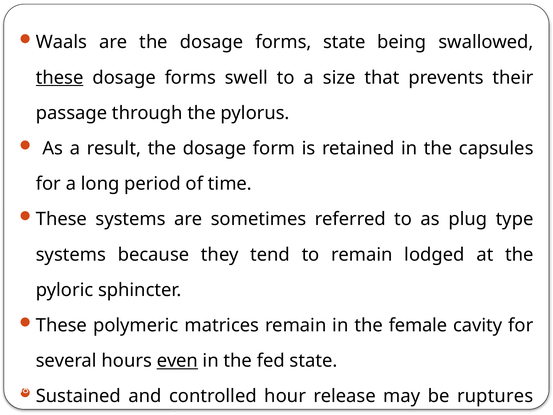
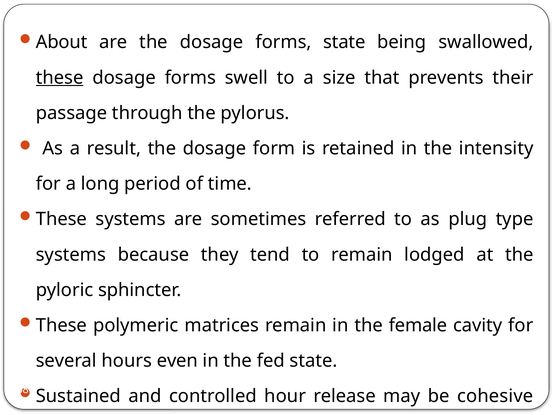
Waals: Waals -> About (62, 42)
capsules: capsules -> intensity (496, 148)
even underline: present -> none (177, 361)
ruptures: ruptures -> cohesive (495, 396)
